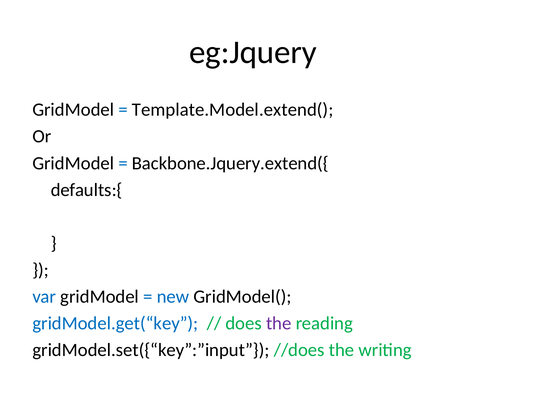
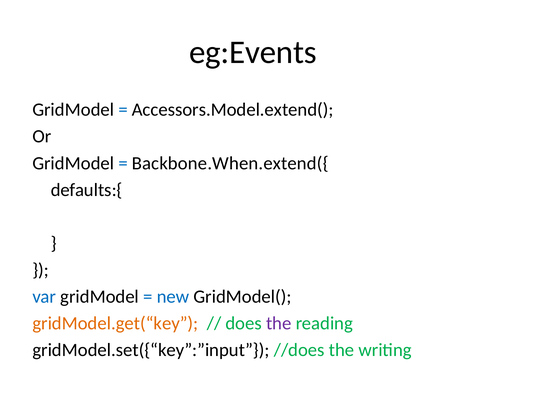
eg:Jquery: eg:Jquery -> eg:Events (253, 52)
Template.Model.extend(: Template.Model.extend( -> Accessors.Model.extend( (233, 110)
Backbone.Jquery.extend({: Backbone.Jquery.extend({ -> Backbone.When.extend({ (230, 163)
gridModel.get(“key colour: blue -> orange (115, 323)
